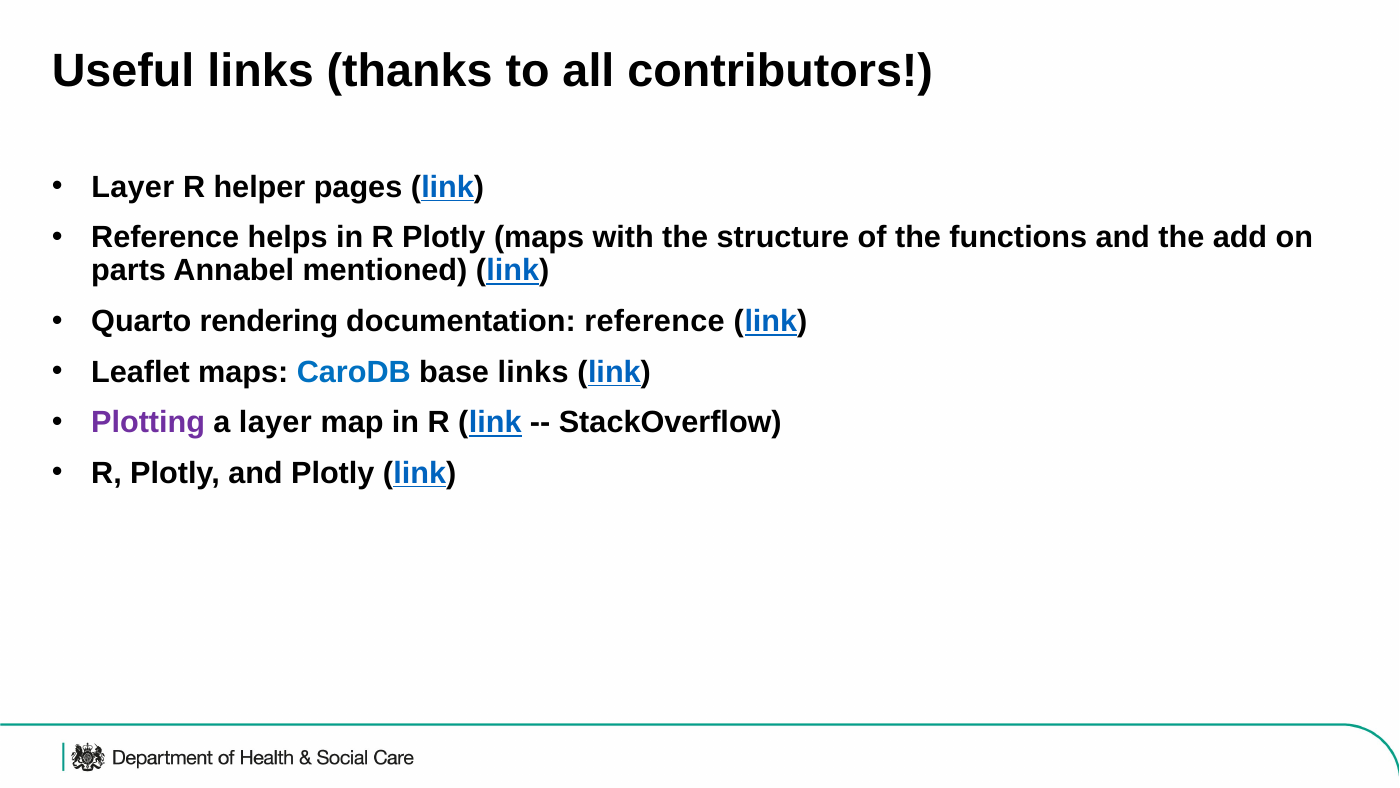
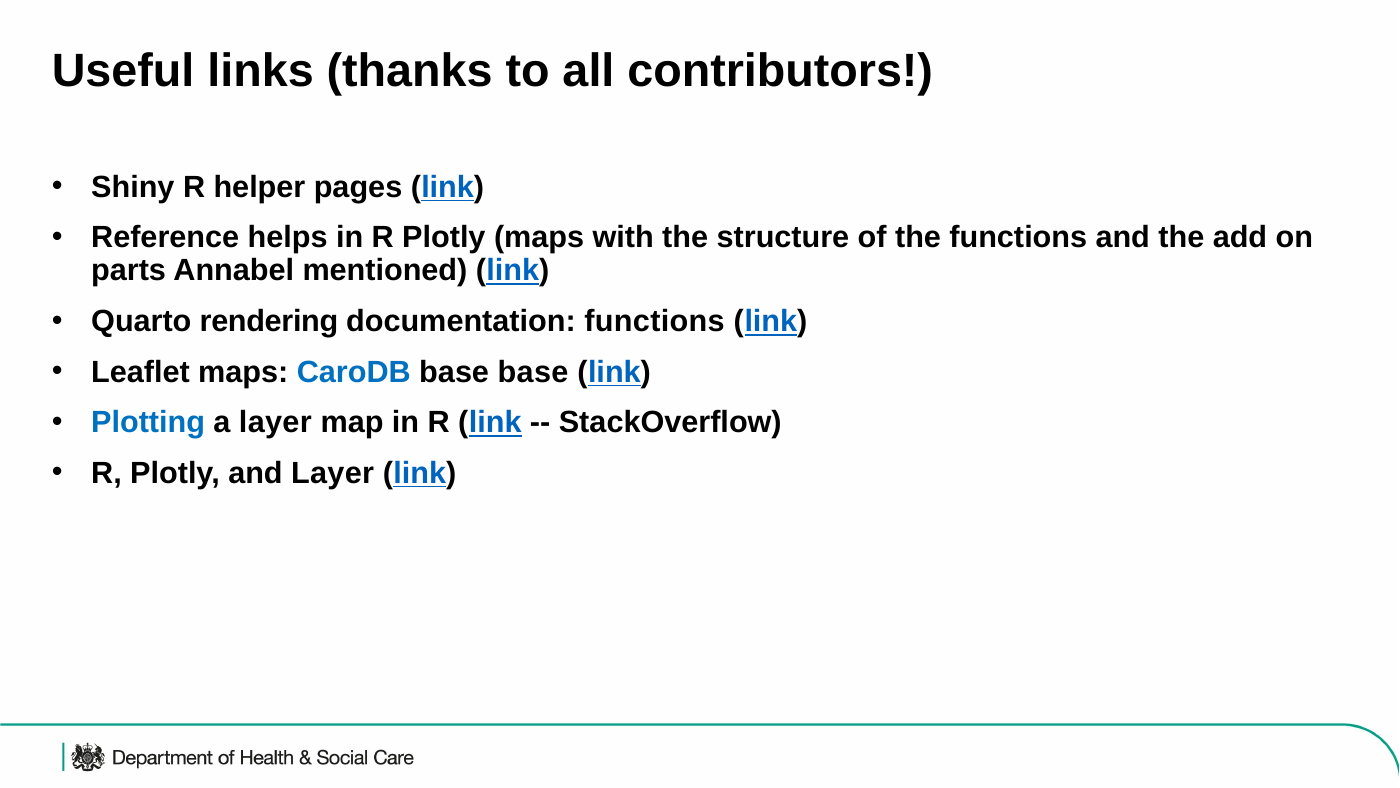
Layer: Layer -> Shiny (133, 187)
documentation reference: reference -> functions (655, 321)
base links: links -> base (533, 372)
Plotting colour: purple -> blue (148, 422)
and Plotly: Plotly -> Layer (333, 473)
